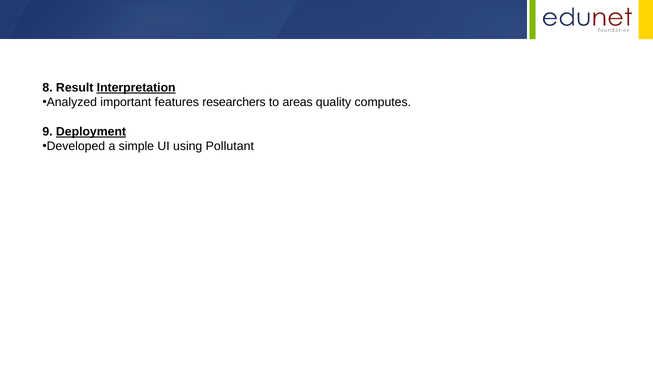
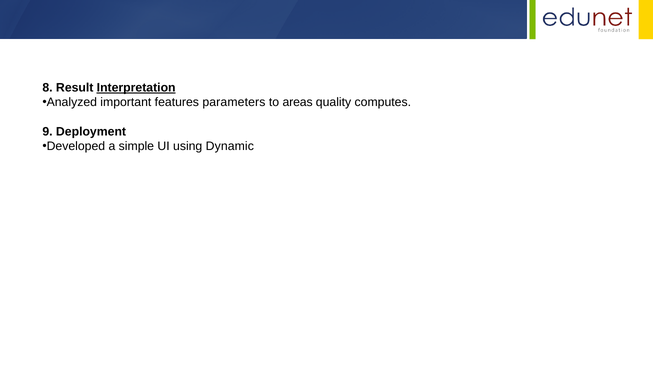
researchers: researchers -> parameters (234, 102)
Deployment underline: present -> none (91, 132)
Pollutant: Pollutant -> Dynamic (230, 146)
